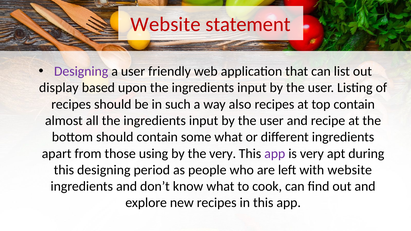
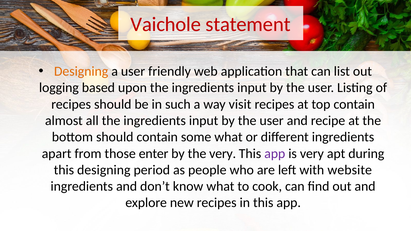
Website: Website -> Vaichole (166, 24)
Designing colour: purple -> orange (81, 71)
display: display -> logging (59, 88)
also: also -> visit (240, 104)
using: using -> enter (154, 154)
